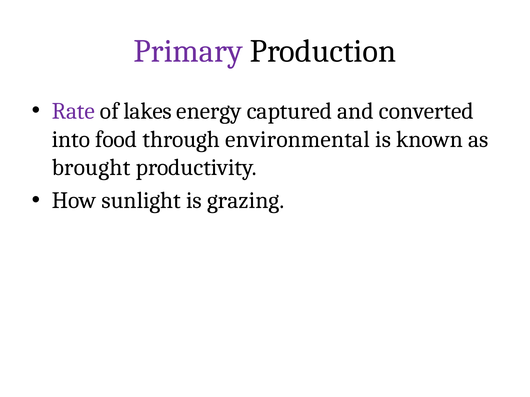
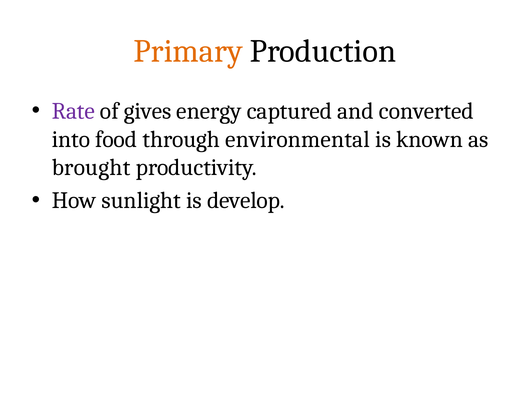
Primary colour: purple -> orange (188, 51)
lakes: lakes -> gives (148, 111)
grazing: grazing -> develop (246, 201)
